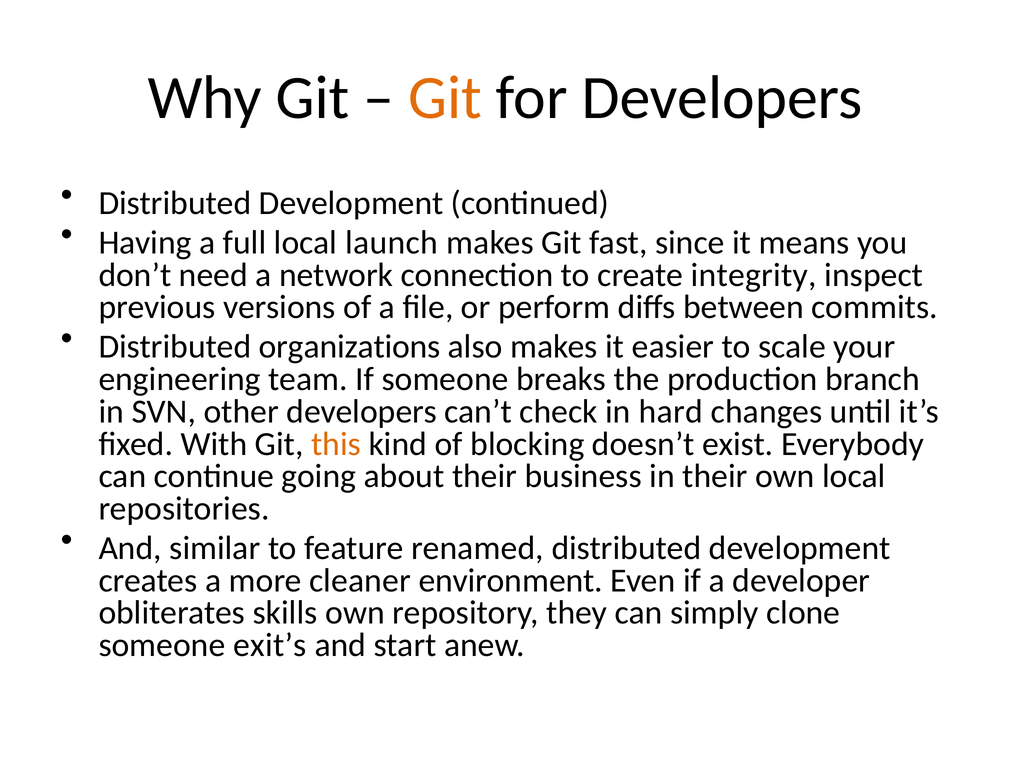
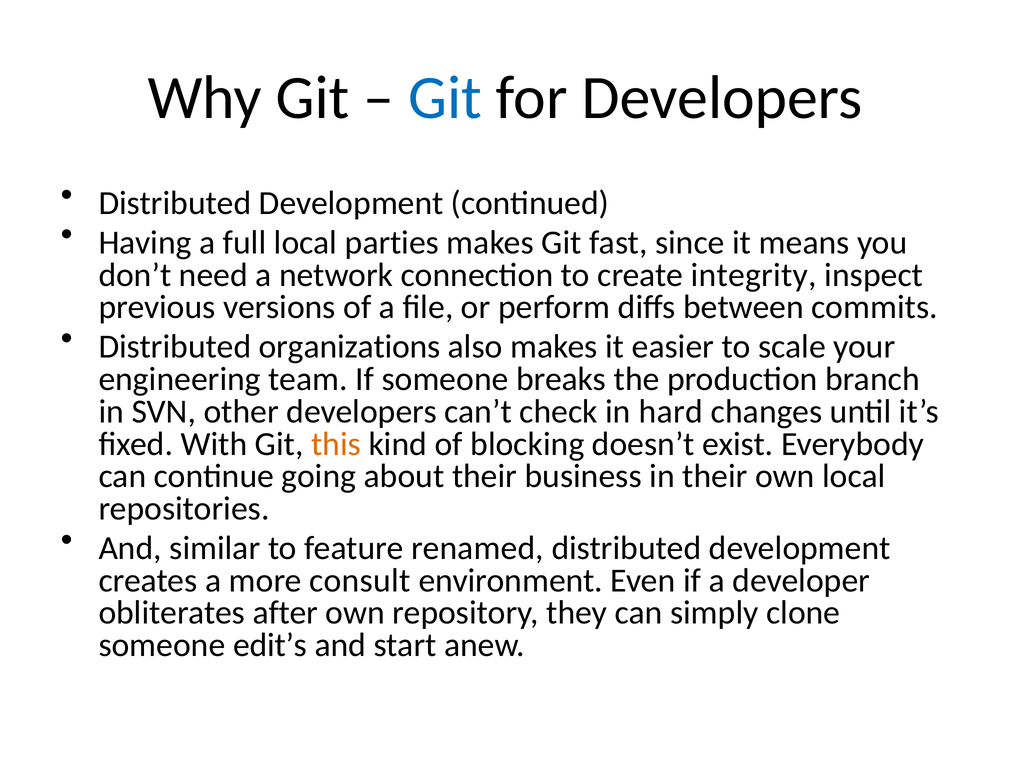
Git colour: orange -> blue (445, 98)
launch: launch -> parties (392, 243)
cleaner: cleaner -> consult (360, 581)
skills: skills -> after (285, 613)
exit’s: exit’s -> edit’s (270, 645)
